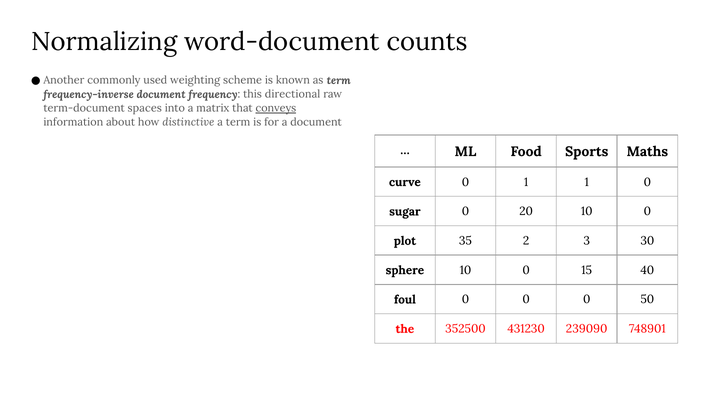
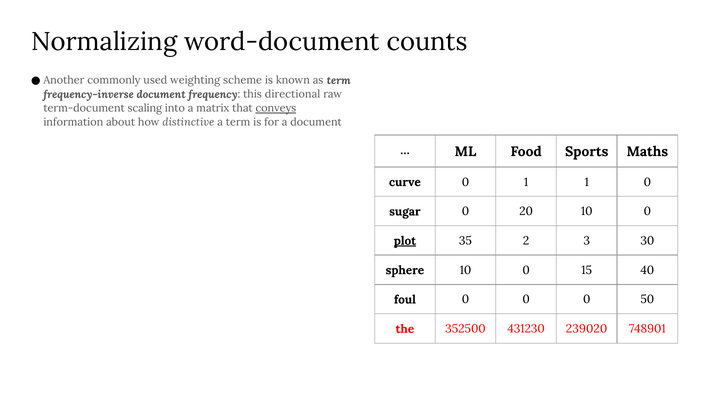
spaces: spaces -> scaling (145, 108)
plot underline: none -> present (405, 241)
239090: 239090 -> 239020 (587, 329)
